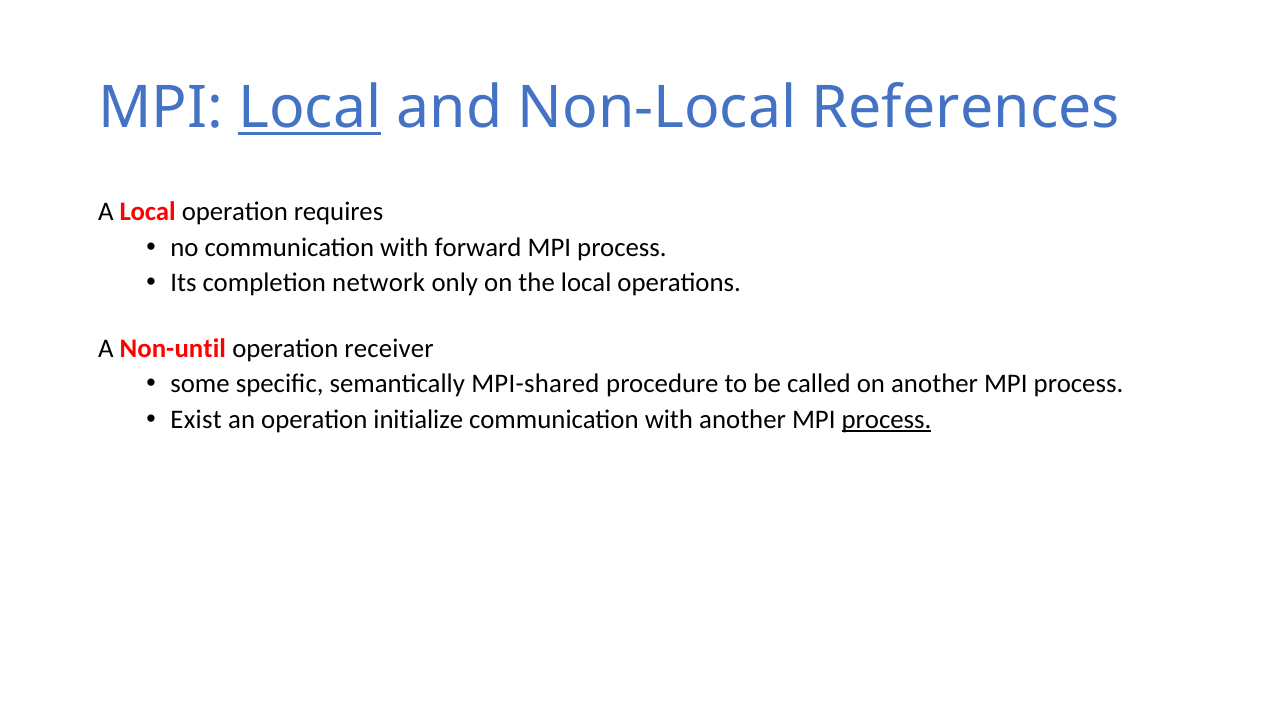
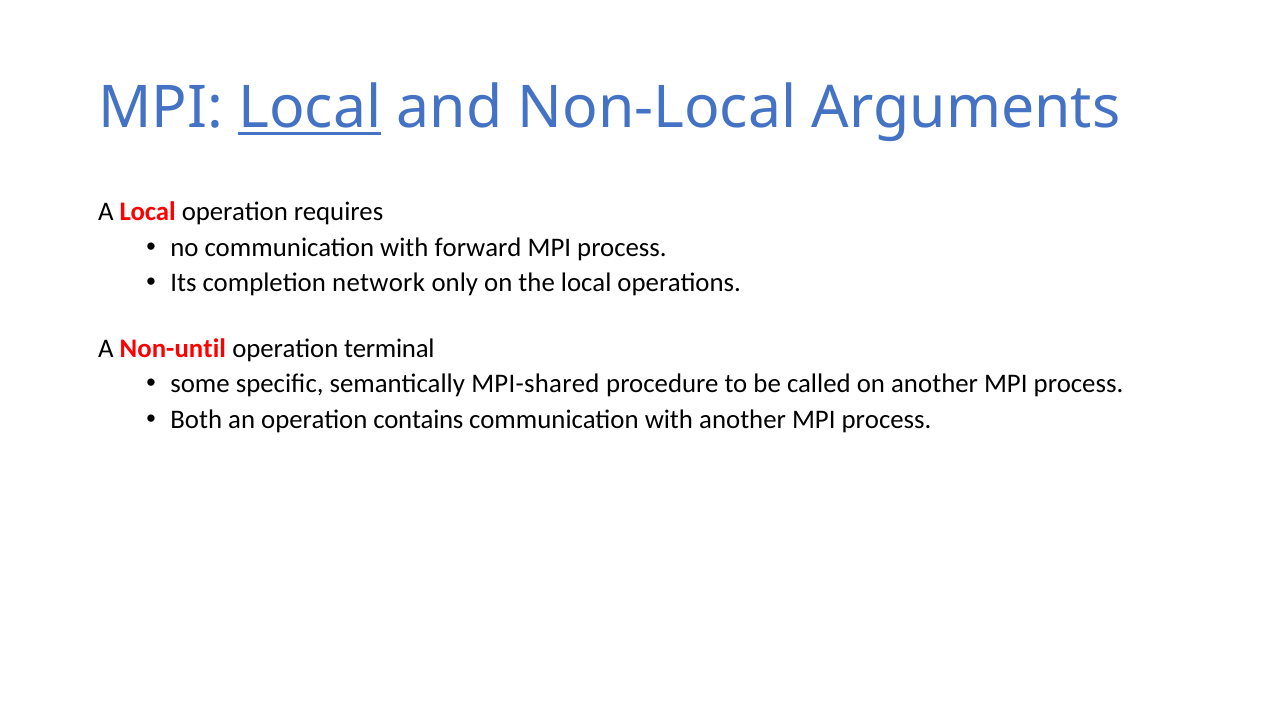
References: References -> Arguments (966, 108)
receiver: receiver -> terminal (389, 349)
Exist: Exist -> Both (196, 420)
initialize: initialize -> contains (418, 420)
process underline: present -> none (886, 420)
